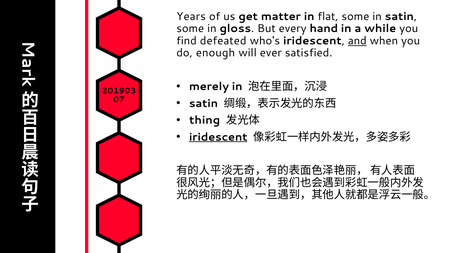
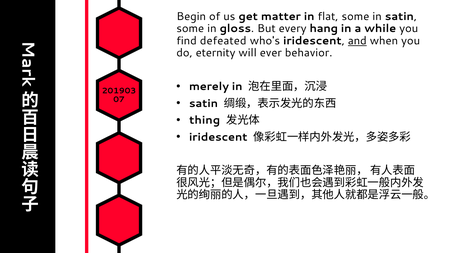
Years: Years -> Begin (191, 16)
hand: hand -> hang (324, 29)
enough: enough -> eternity (216, 53)
satisfied: satisfied -> behavior (309, 53)
iridescent underline: present -> none (218, 137)
